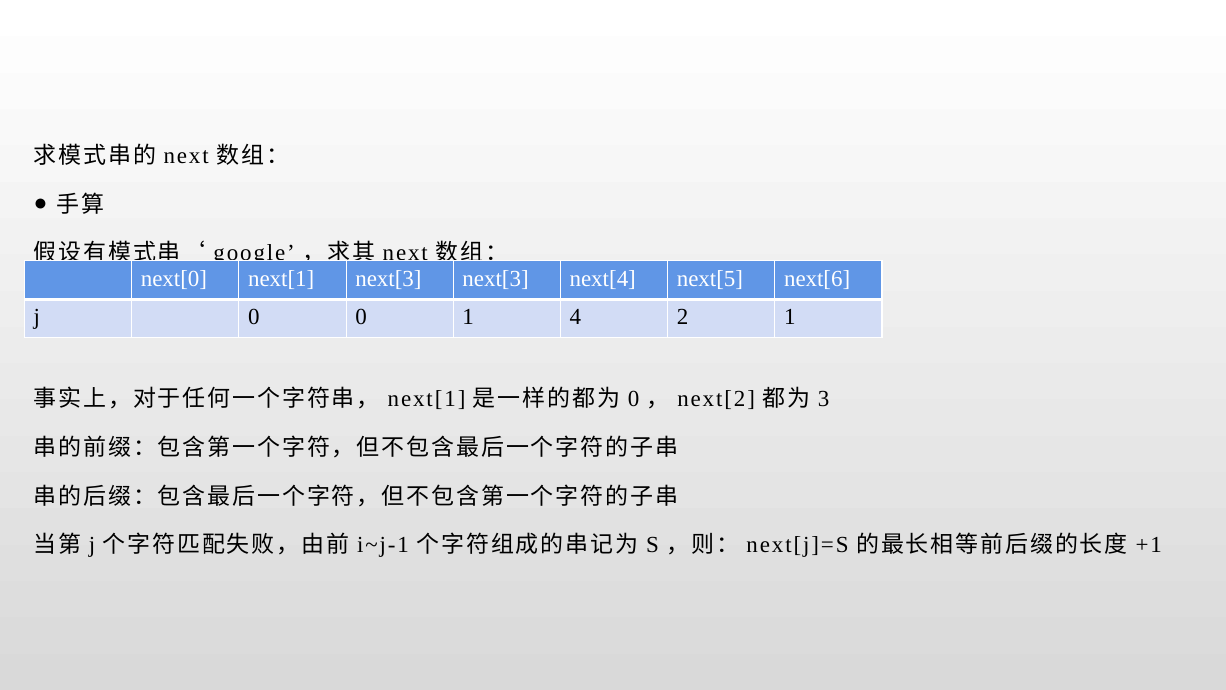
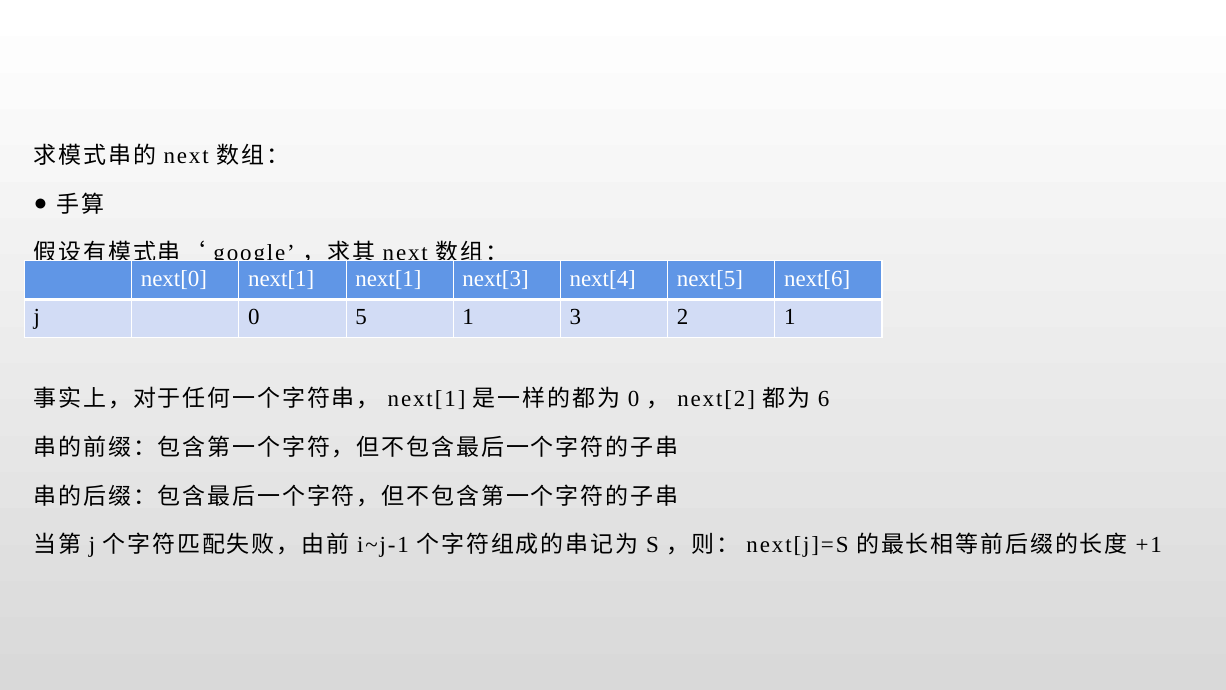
next[1 next[3: next[3 -> next[1 (388, 278)
0 0: 0 -> 5 (361, 317)
4: 4 -> 3 (575, 317)
3: 3 -> 6 (824, 399)
